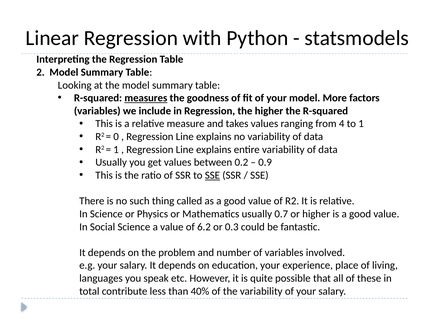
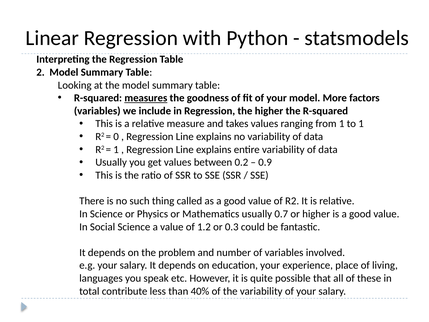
from 4: 4 -> 1 (342, 124)
SSE underline: present -> none (212, 175)
6.2: 6.2 -> 1.2 (204, 227)
